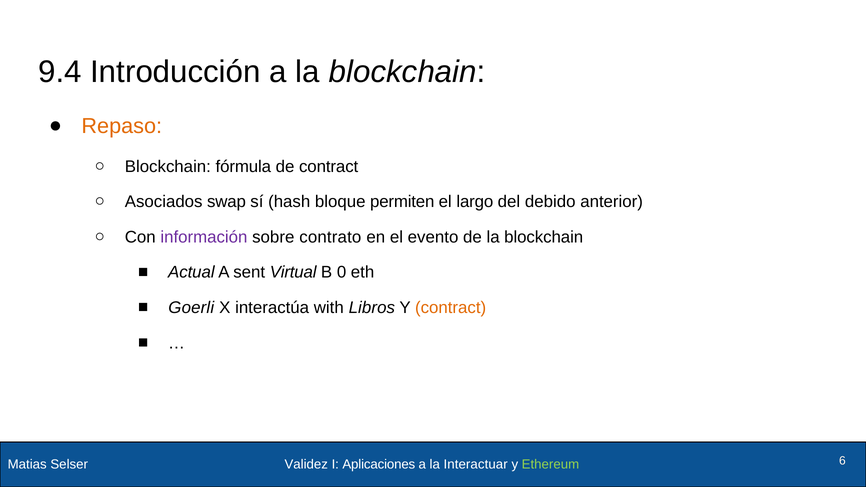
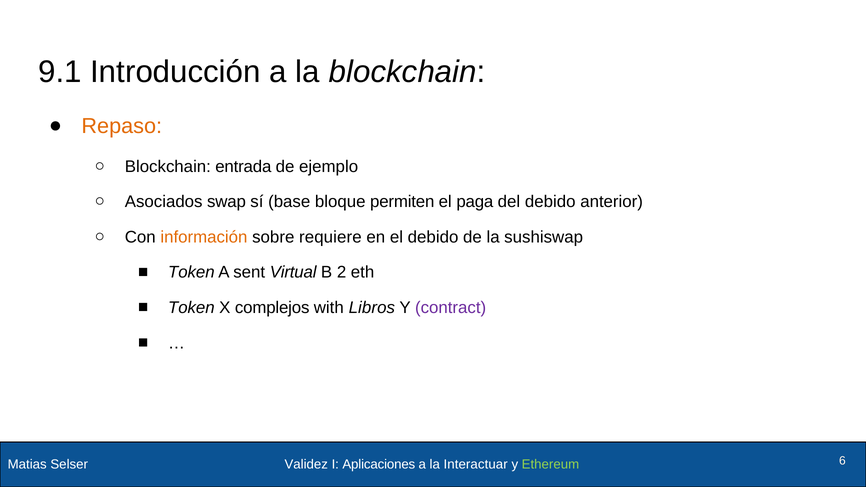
9.4: 9.4 -> 9.1 (60, 72)
fórmula: fórmula -> entrada (243, 167)
de contract: contract -> ejemplo (329, 167)
hash: hash -> base (289, 202)
largo: largo -> paga (475, 202)
información colour: purple -> orange (204, 237)
contrato: contrato -> requiere (330, 237)
el evento: evento -> debido (433, 237)
de la blockchain: blockchain -> sushiswap (544, 237)
Actual: Actual -> Token (191, 272)
0: 0 -> 2 (342, 272)
Goerli: Goerli -> Token (191, 308)
interactúa: interactúa -> complejos (272, 308)
contract colour: orange -> purple (451, 308)
